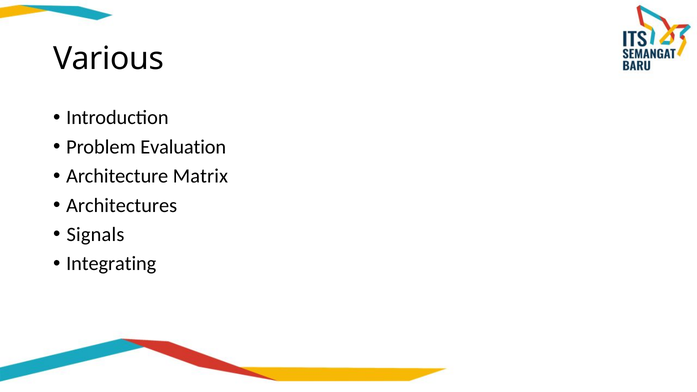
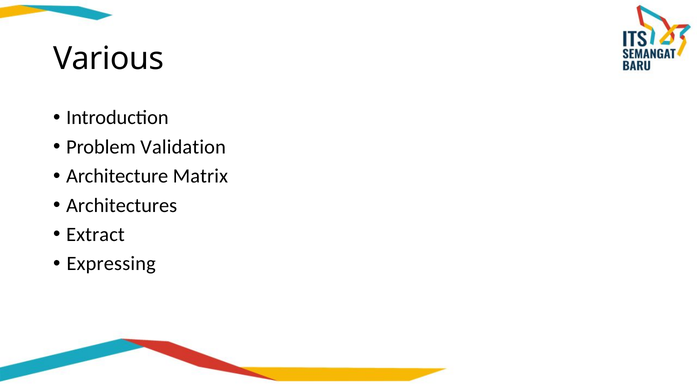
Evaluation: Evaluation -> Validation (183, 147)
Signals: Signals -> Extract (95, 235)
Integrating: Integrating -> Expressing (111, 264)
